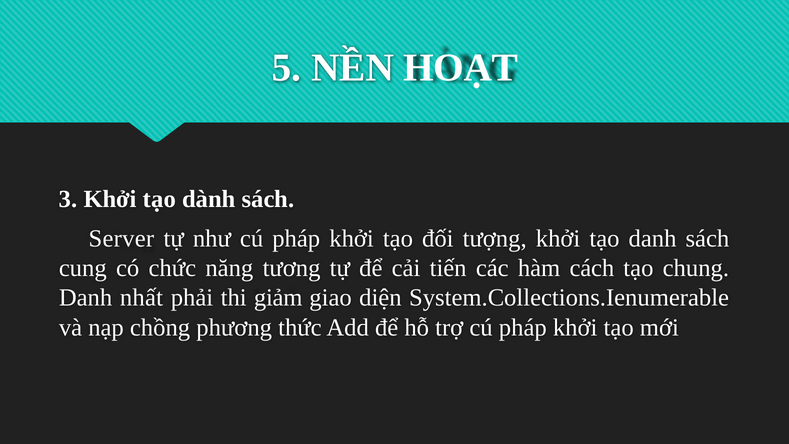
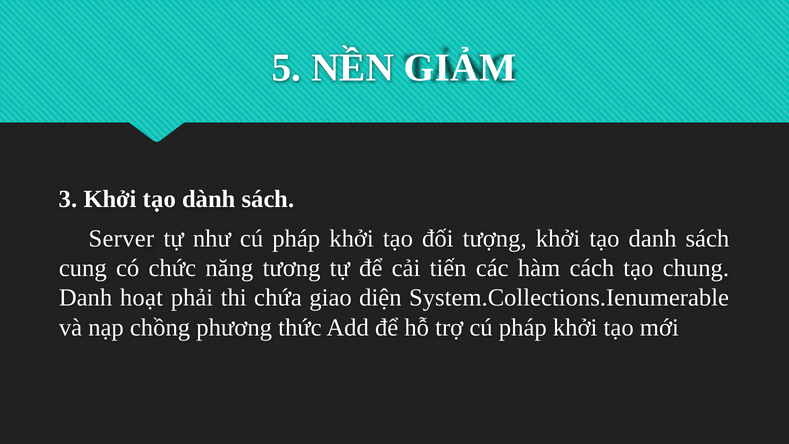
HOẠT: HOẠT -> GIẢM (460, 68)
nhất: nhất -> hoạt (141, 298)
giảm: giảm -> chứa (278, 298)
